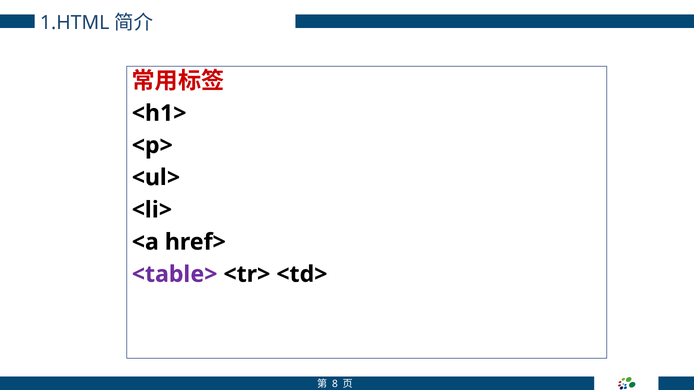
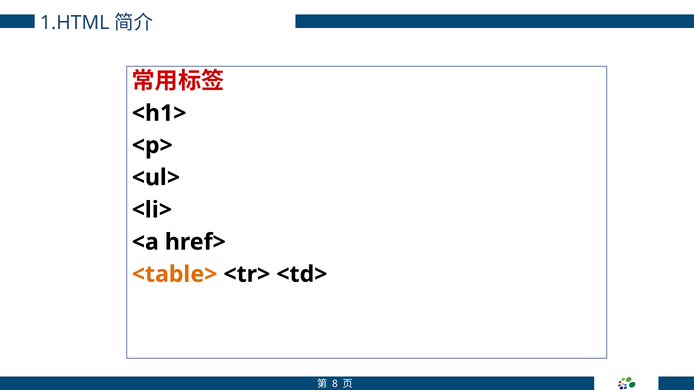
<table> colour: purple -> orange (175, 274)
